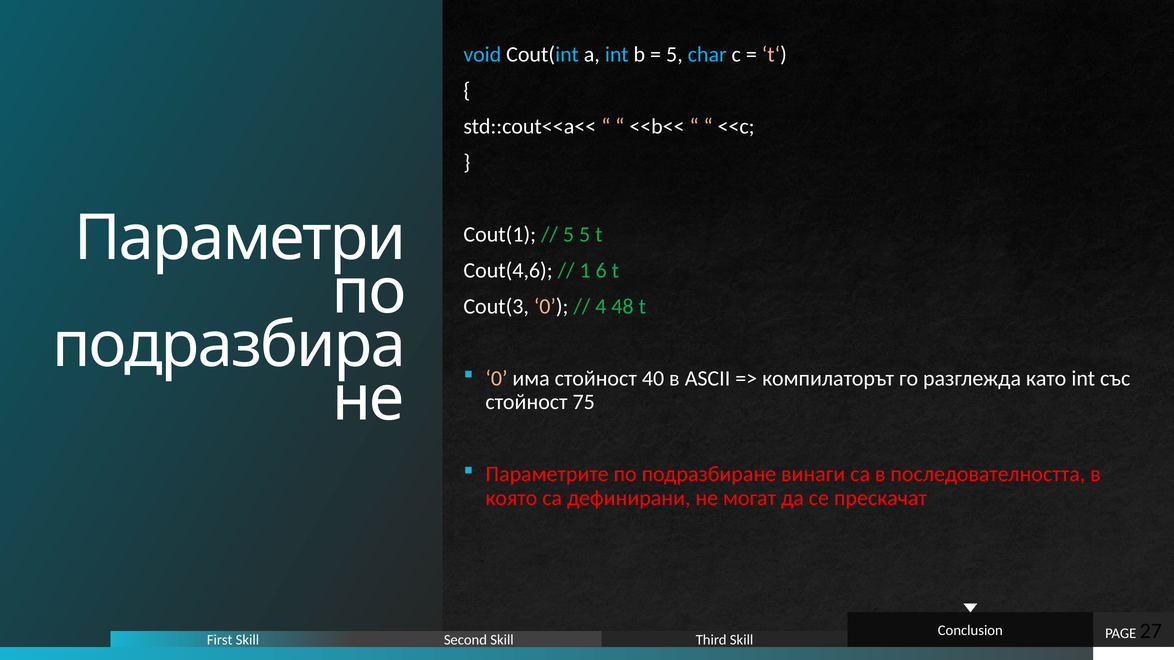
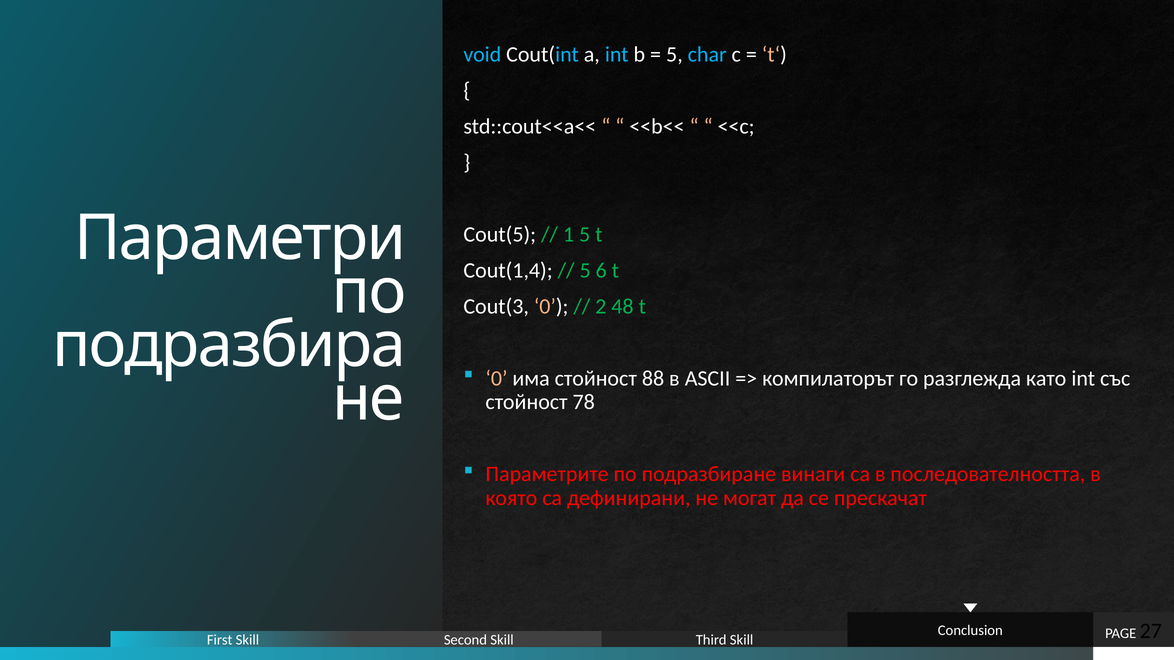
Cout(1: Cout(1 -> Cout(5 (500, 235)
5: 5 -> 1 (568, 235)
Cout(4,6: Cout(4,6 -> Cout(1,4 (508, 271)
1: 1 -> 5 (585, 271)
4: 4 -> 2 (601, 307)
40: 40 -> 88 (653, 379)
75: 75 -> 78 (584, 402)
